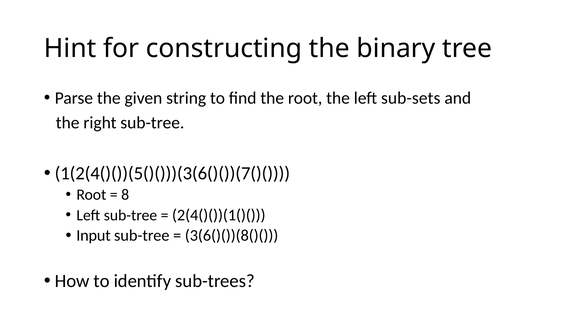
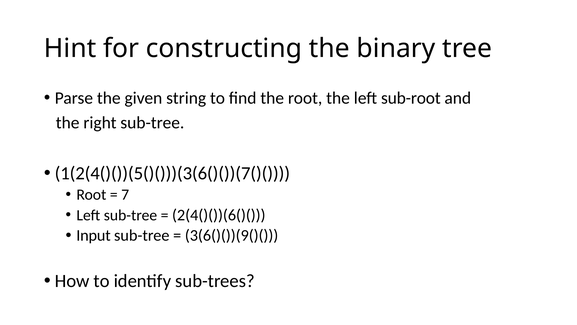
sub-sets: sub-sets -> sub-root (411, 98)
8: 8 -> 7 (125, 195)
2(4()())(1()(: 2(4()())(1()( -> 2(4()())(6()( (219, 215)
3(6()())(8()(: 3(6()())(8()( -> 3(6()())(9()( (232, 235)
